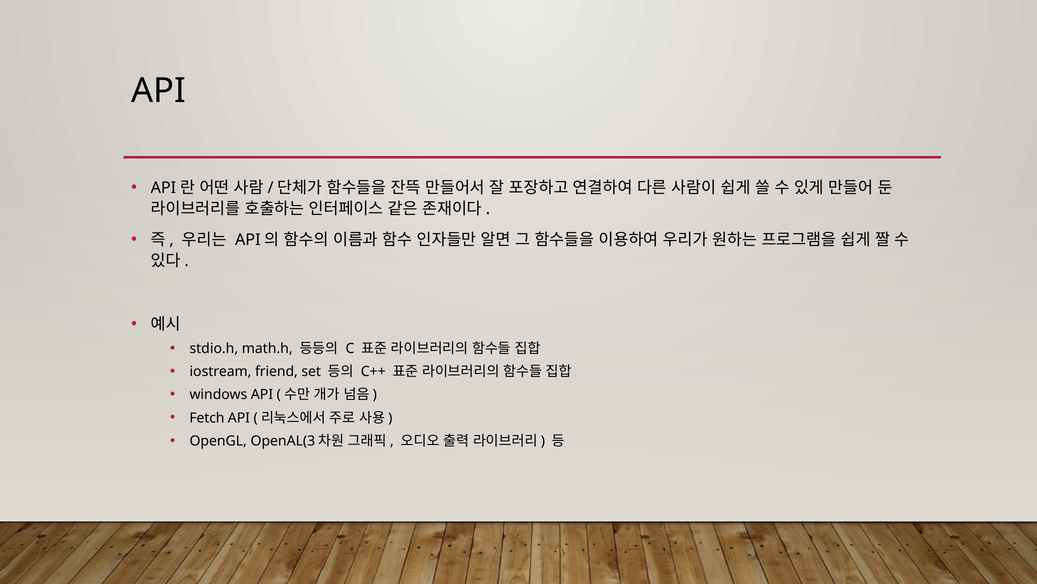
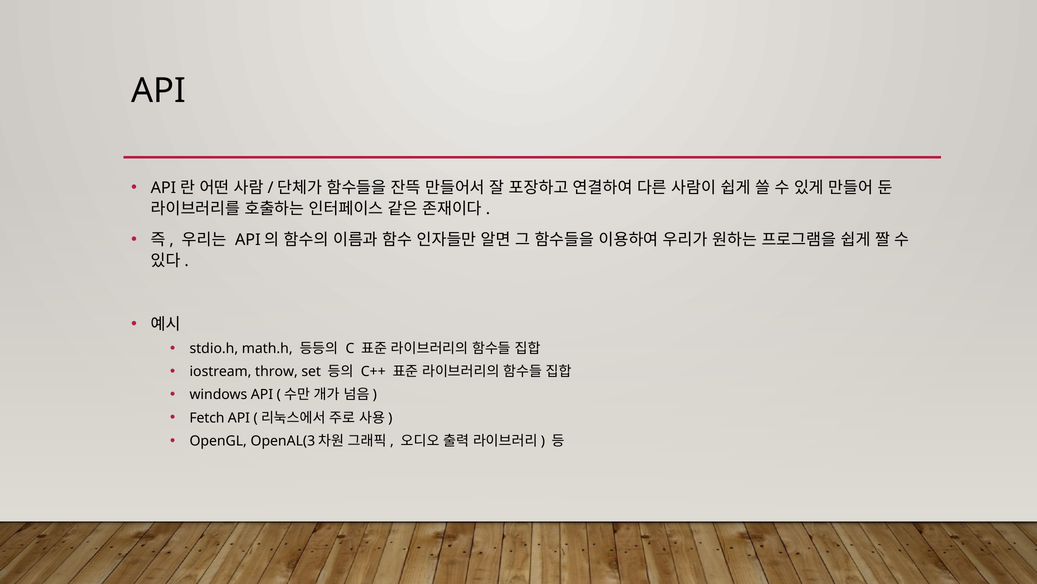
friend: friend -> throw (276, 371)
